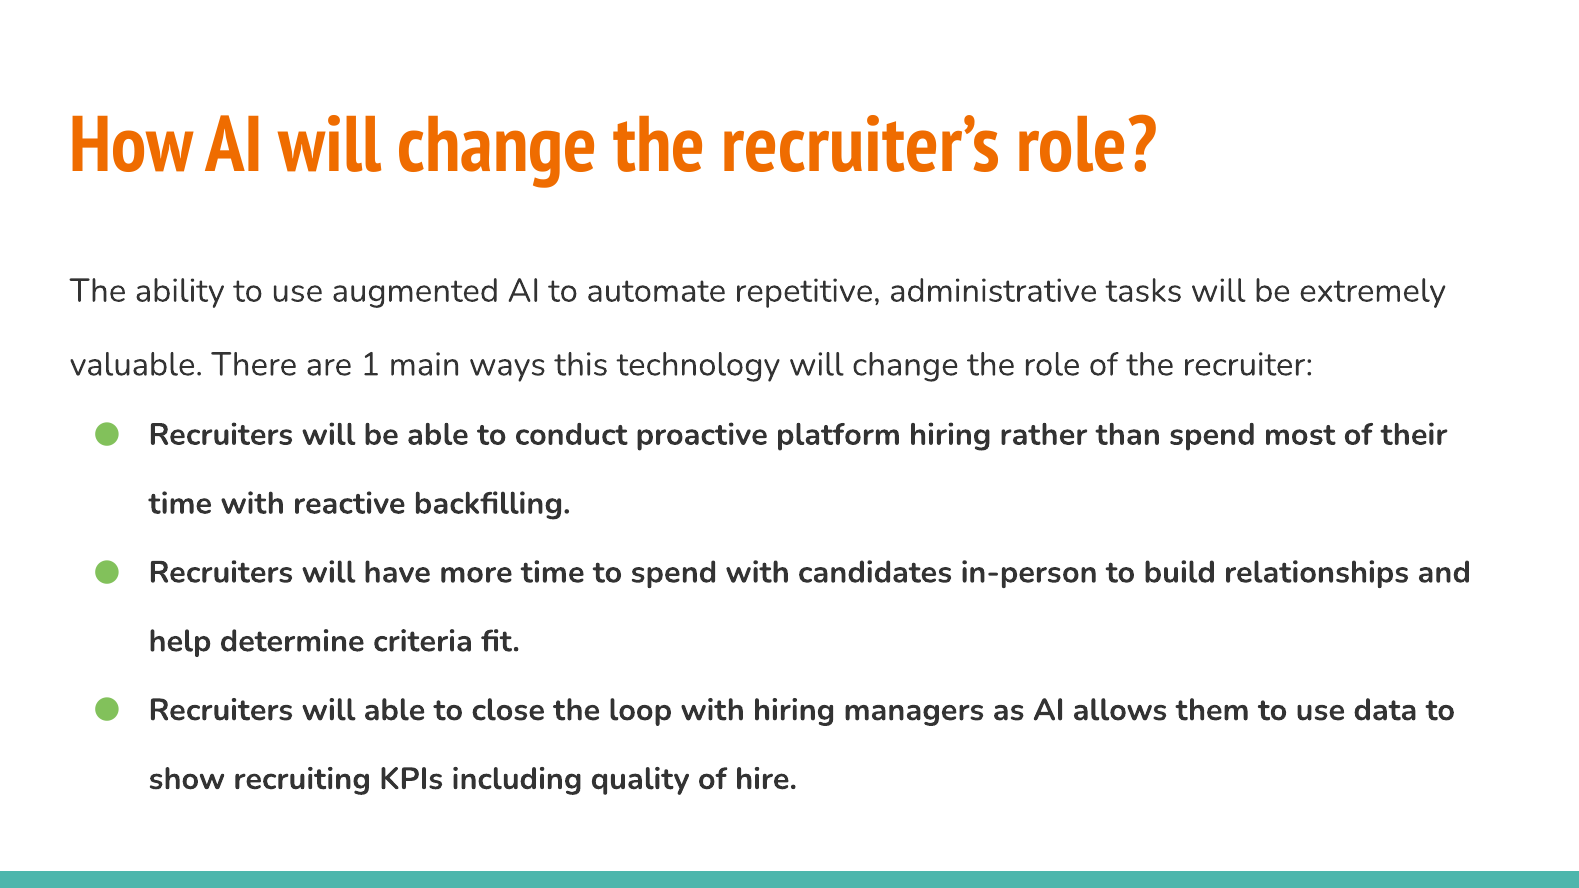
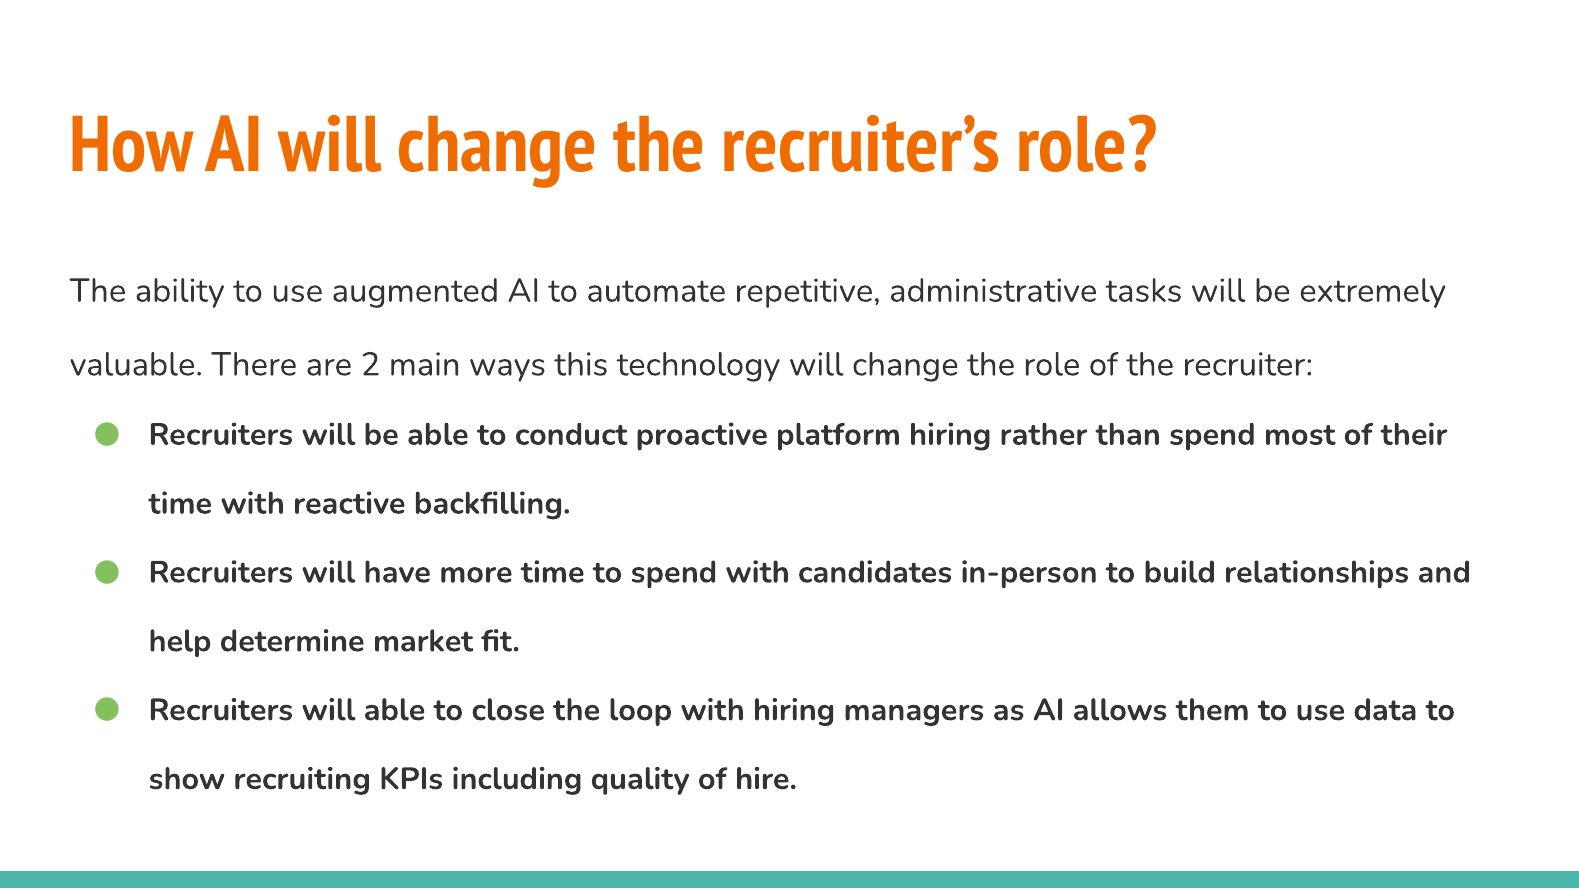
1: 1 -> 2 (370, 365)
criteria: criteria -> market (423, 641)
